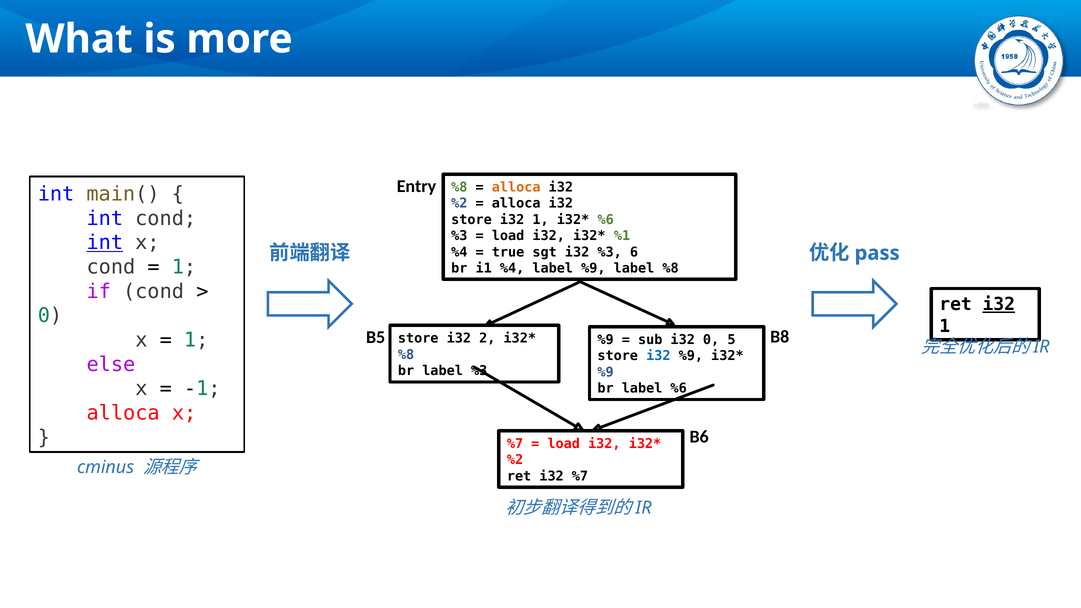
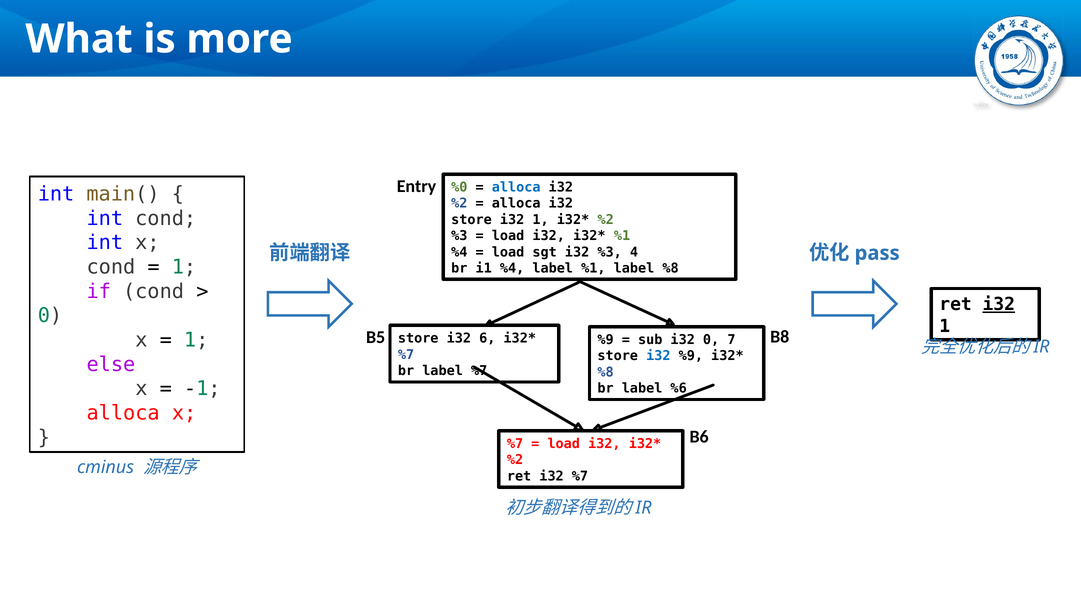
Entry %8: %8 -> %0 (459, 187)
alloca colour: orange -> blue (516, 187)
%6: %6 -> %2 (606, 220)
int underline: present -> none (105, 243)
true: true -> load (508, 252)
6: 6 -> 4 (634, 252)
label %9: %9 -> %1 (593, 268)
2: 2 -> 6 (487, 338)
5: 5 -> 7 (732, 340)
%8: %8 -> %7 (406, 355)
label %3: %3 -> %7 (479, 371)
%9: %9 -> %8 (606, 372)
